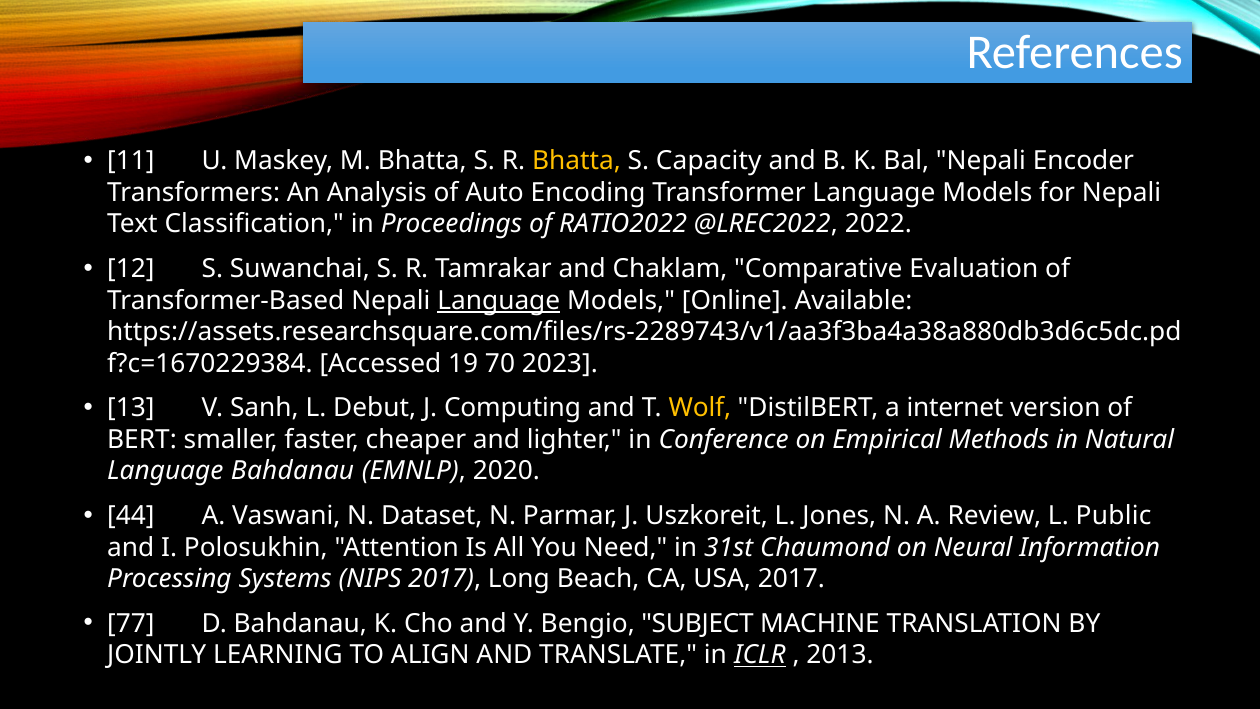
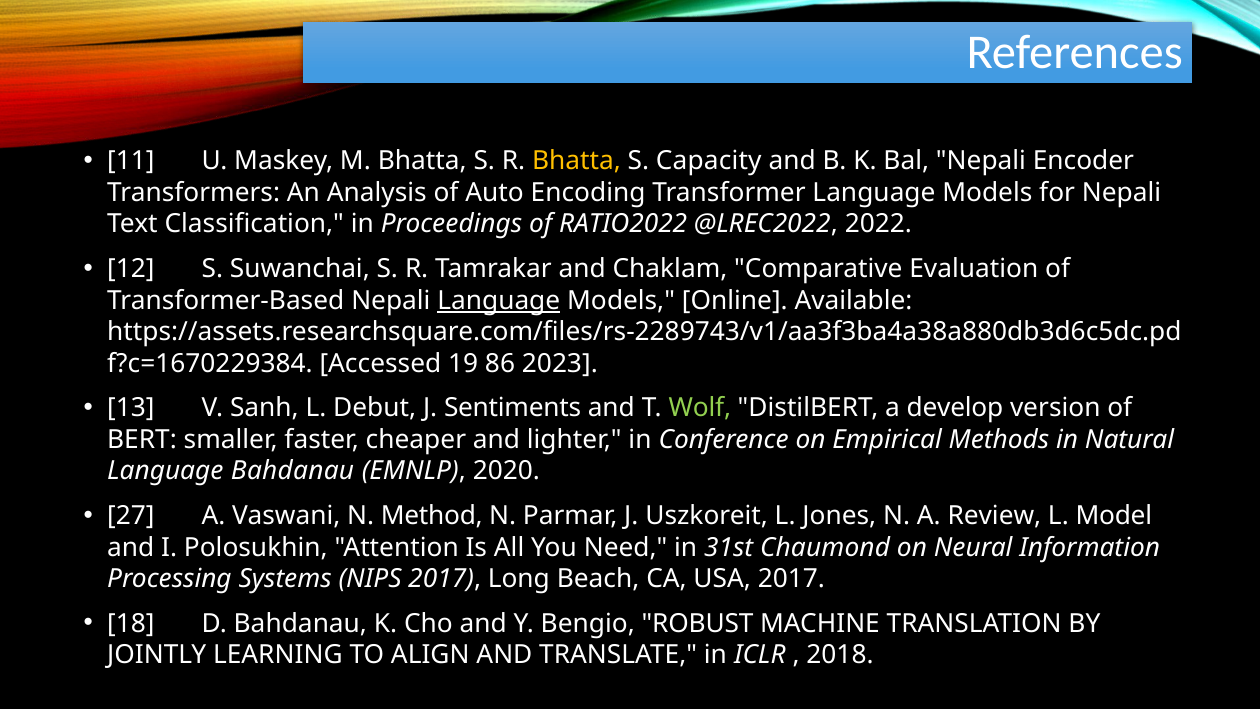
70: 70 -> 86 (500, 363)
Computing: Computing -> Sentiments (513, 408)
Wolf colour: yellow -> light green (700, 408)
internet: internet -> develop (955, 408)
44: 44 -> 27 (131, 516)
Dataset: Dataset -> Method (432, 516)
Public: Public -> Model (1114, 516)
77: 77 -> 18 (131, 623)
SUBJECT: SUBJECT -> ROBUST (698, 623)
ICLR underline: present -> none (760, 655)
2013: 2013 -> 2018 (840, 655)
